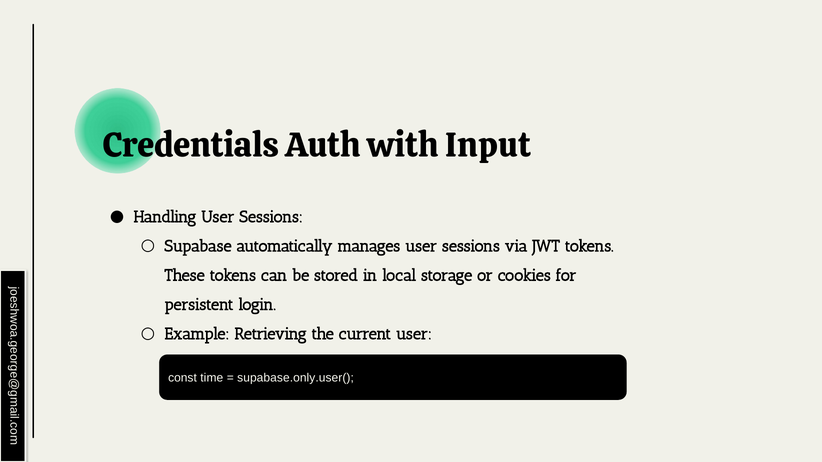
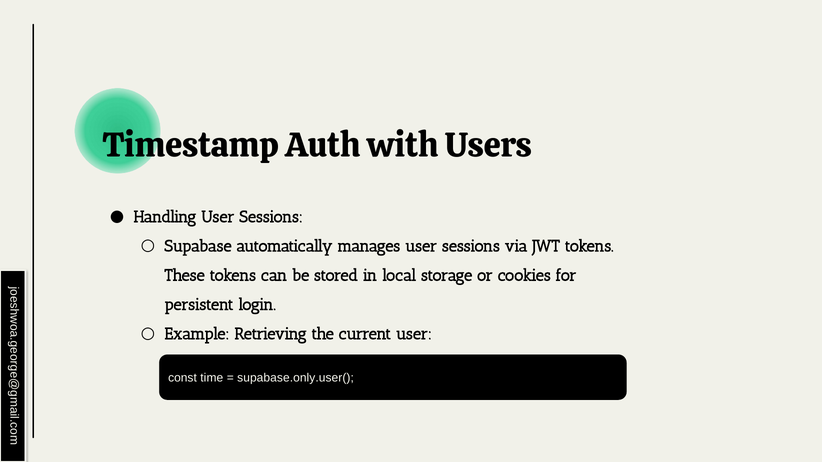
Credentials: Credentials -> Timestamp (191, 146)
Input: Input -> Users (489, 146)
